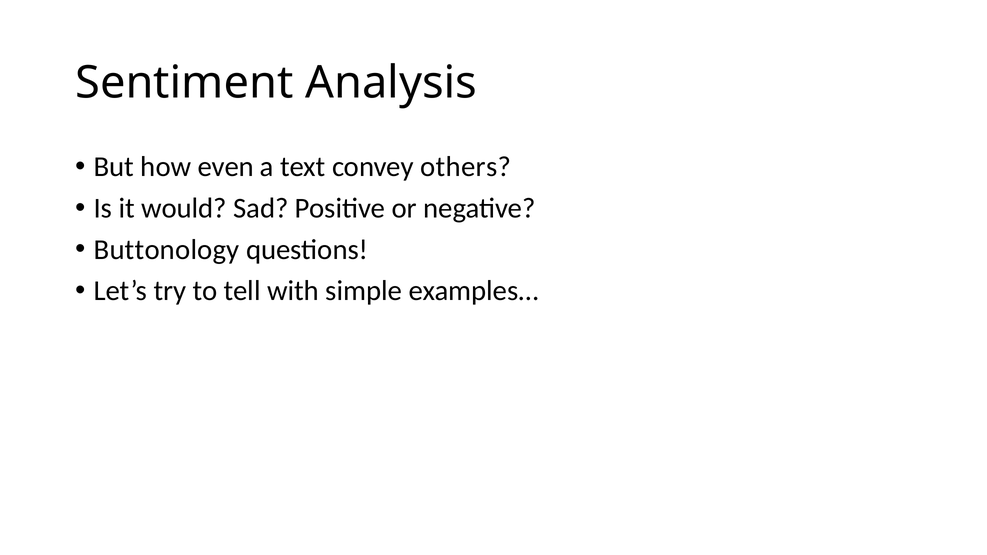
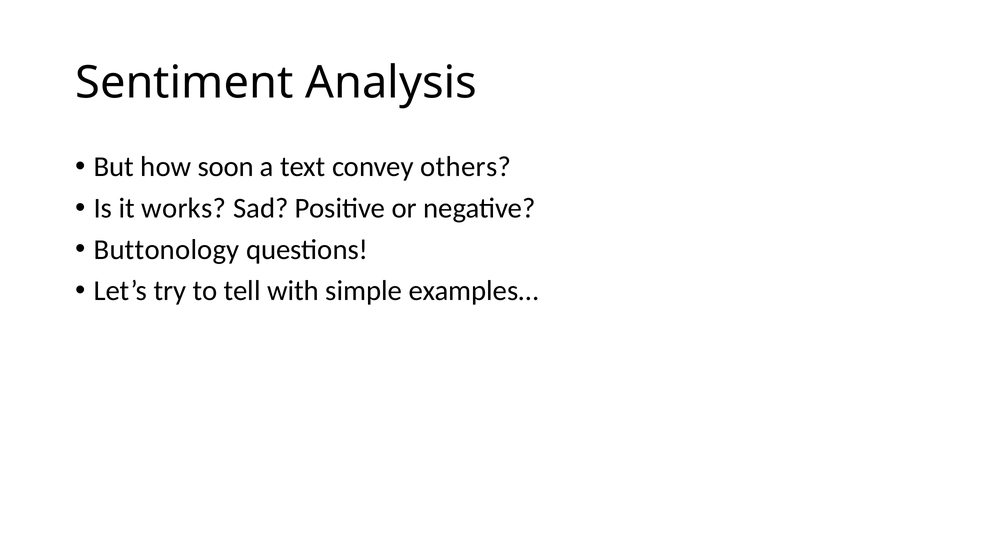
even: even -> soon (226, 167)
would: would -> works (184, 208)
